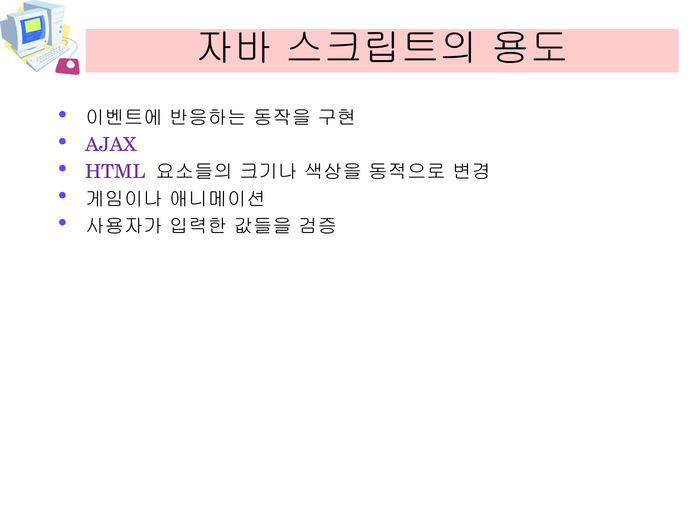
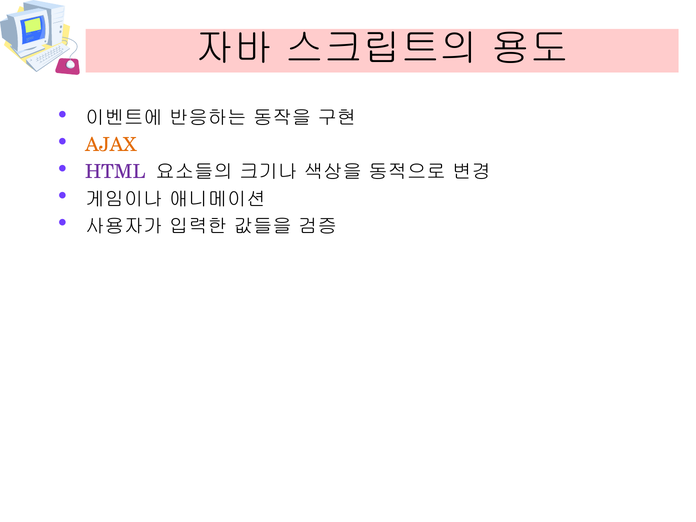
AJAX colour: purple -> orange (111, 145)
